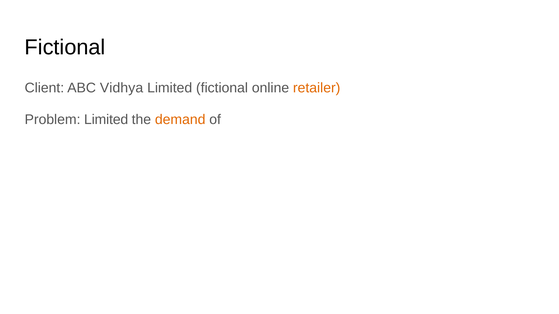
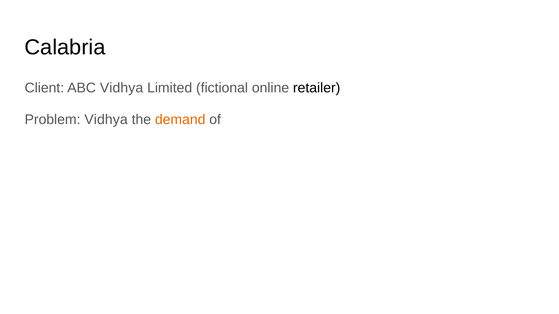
Fictional: Fictional -> Calabria (65, 47)
retailer colour: orange -> black (317, 88)
Problem Limited: Limited -> Vidhya (106, 120)
